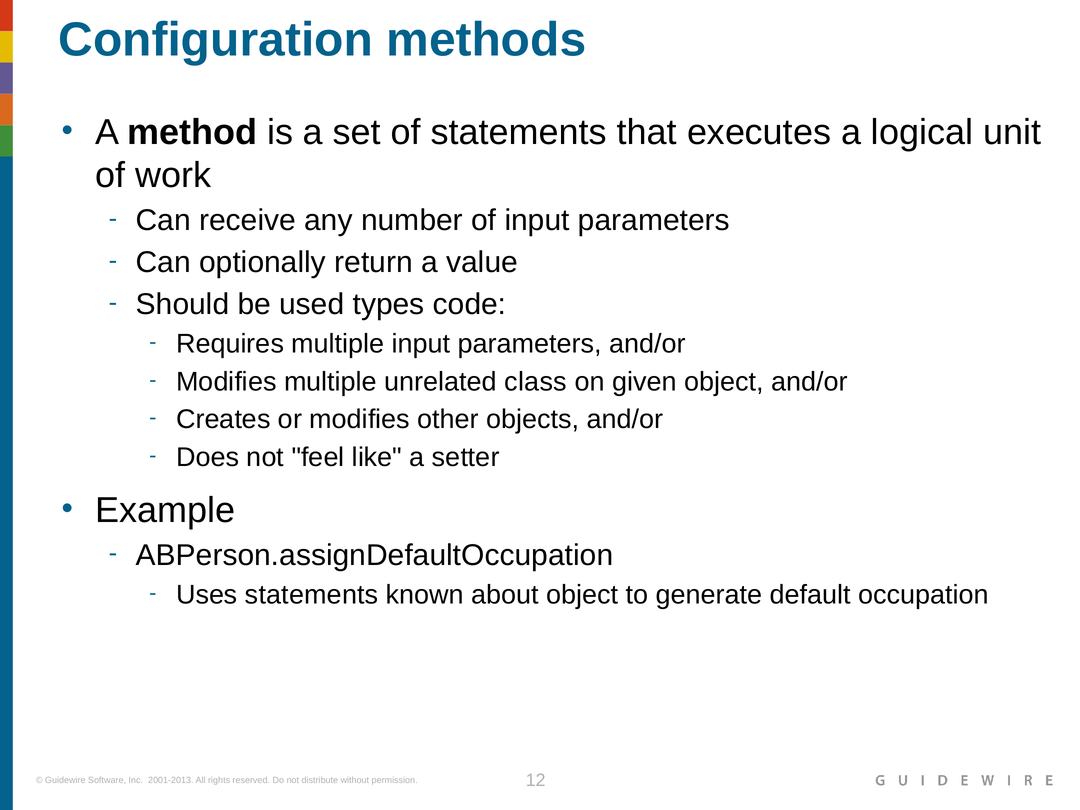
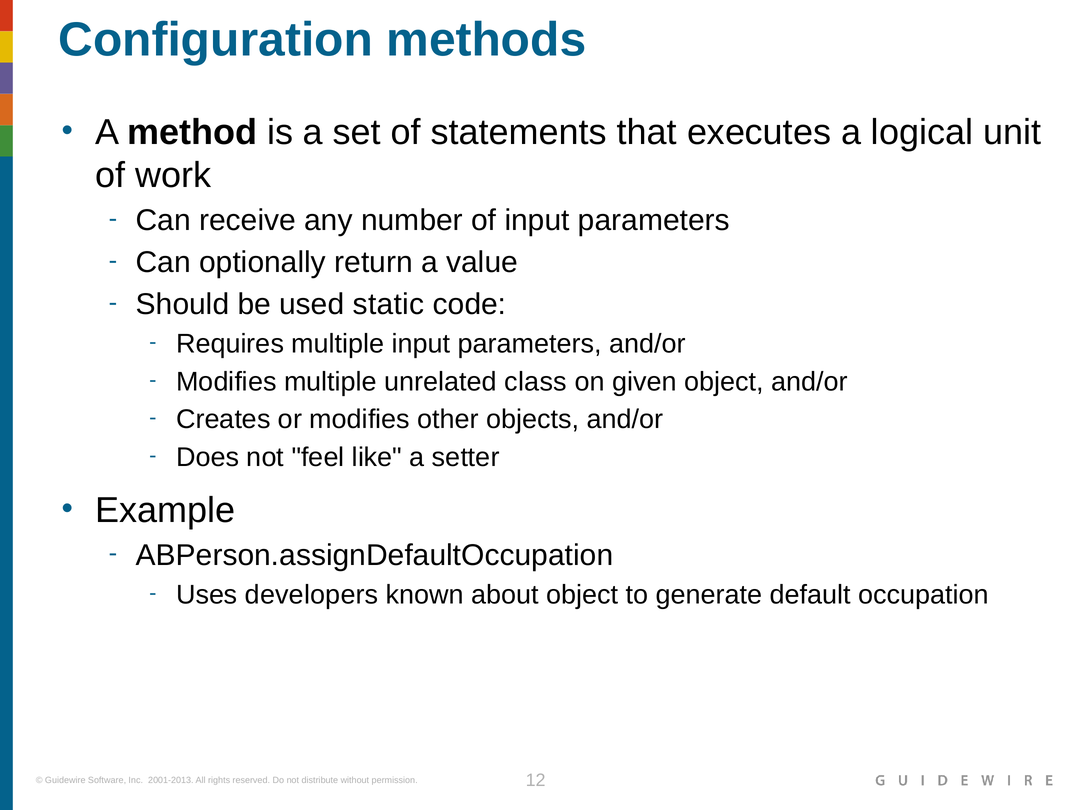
types: types -> static (389, 305)
Uses statements: statements -> developers (312, 595)
